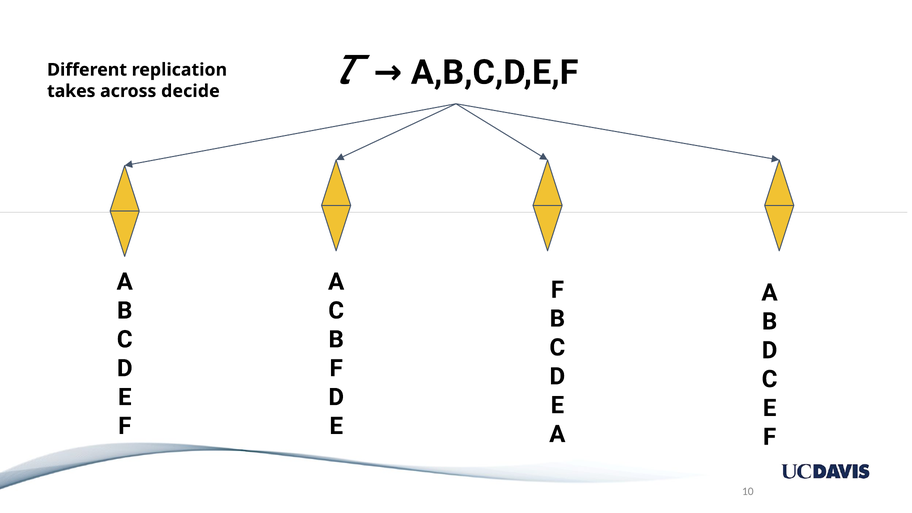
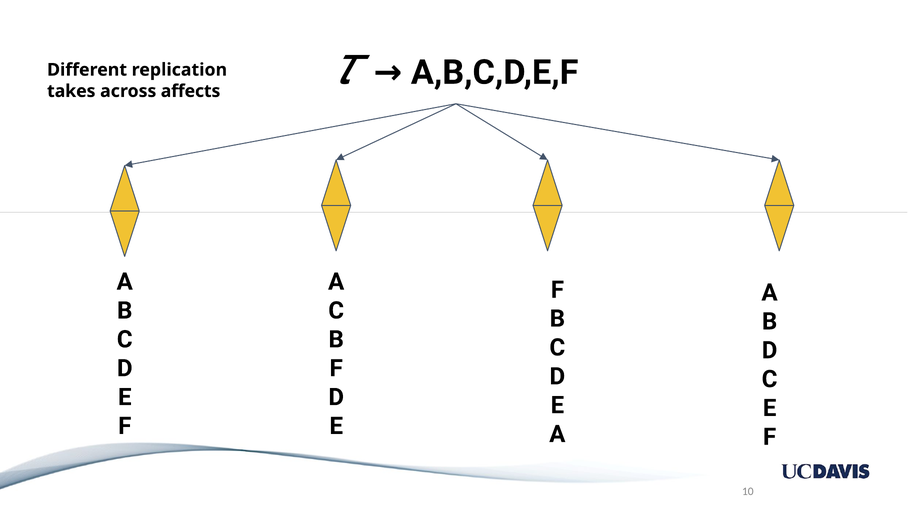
decide: decide -> affects (191, 91)
